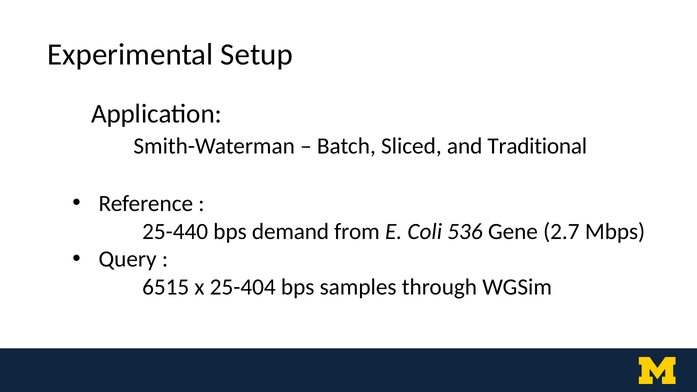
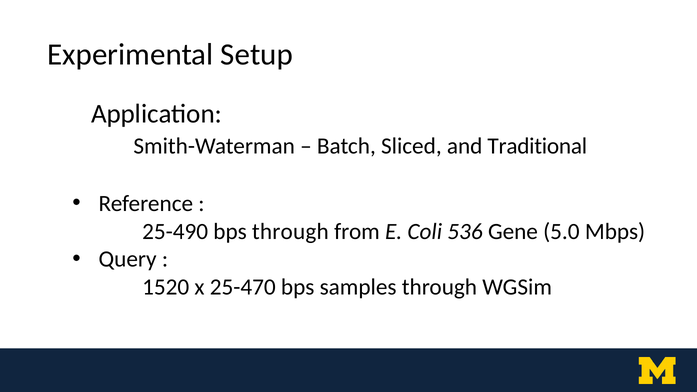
25-440: 25-440 -> 25-490 (175, 231)
bps demand: demand -> through (290, 231)
2.7: 2.7 -> 5.0 (561, 231)
6515: 6515 -> 1520 (166, 287)
25-404: 25-404 -> 25-470 (243, 287)
